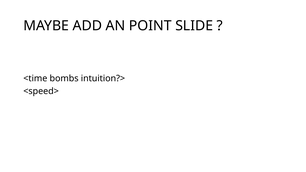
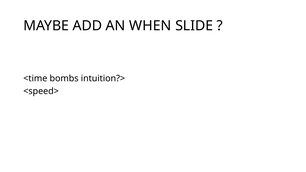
POINT: POINT -> WHEN (150, 26)
